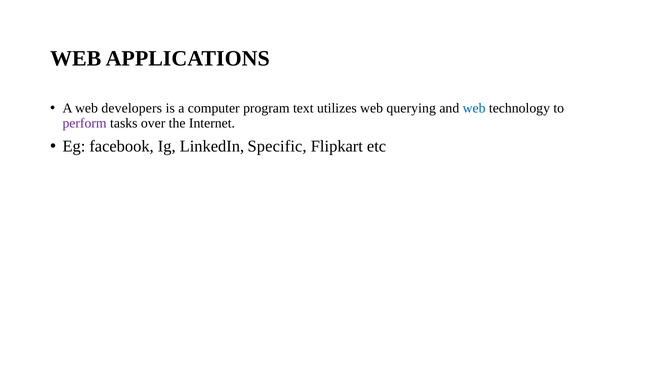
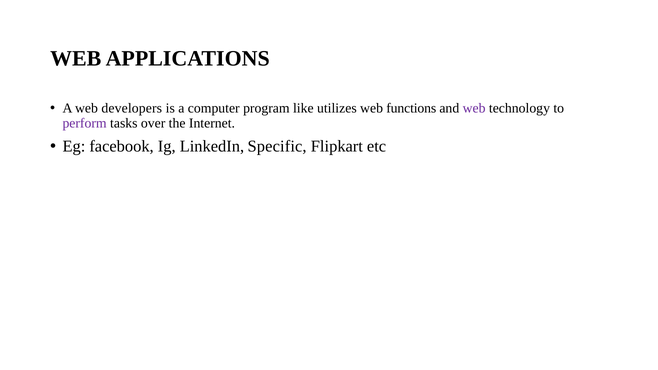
text: text -> like (303, 108)
querying: querying -> functions (411, 108)
web colour: blue -> purple (474, 108)
